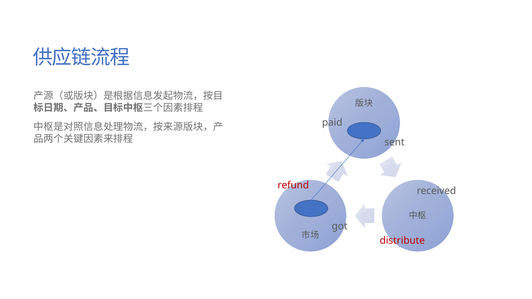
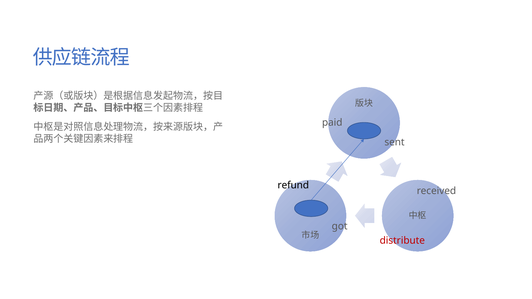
refund colour: red -> black (293, 185)
